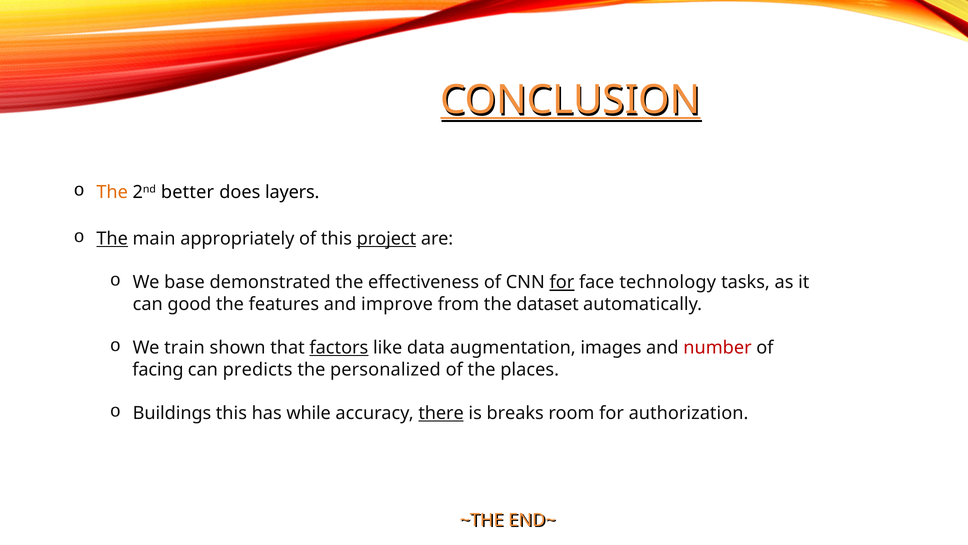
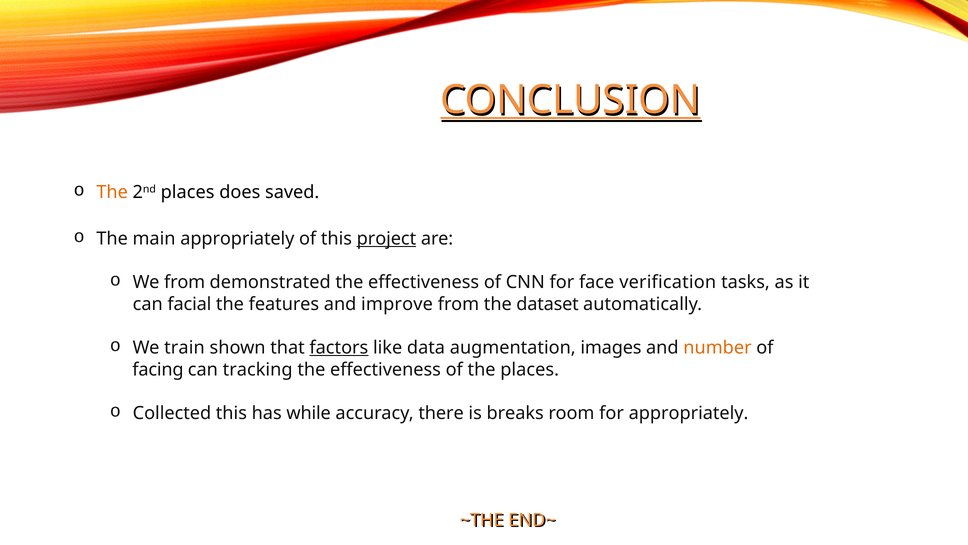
2nd better: better -> places (188, 192)
layers: layers -> saved (292, 192)
The underline: present -> none (112, 239)
We base: base -> from (185, 282)
for underline: present -> none (562, 282)
technology: technology -> verification (668, 282)
good: good -> facial (189, 304)
number colour: red -> orange (717, 348)
predicts: predicts -> tracking (258, 369)
personalized: personalized -> effectiveness (385, 369)
Buildings: Buildings -> Collected (172, 413)
there underline: present -> none (441, 413)
for authorization: authorization -> appropriately (689, 413)
